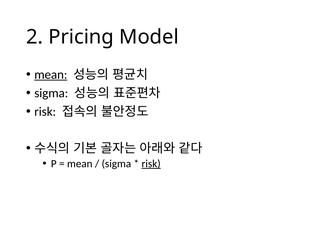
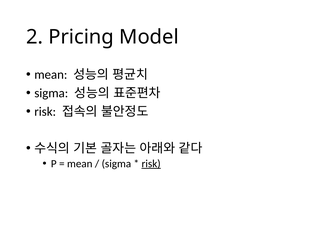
mean underline: present -> none (51, 75)
